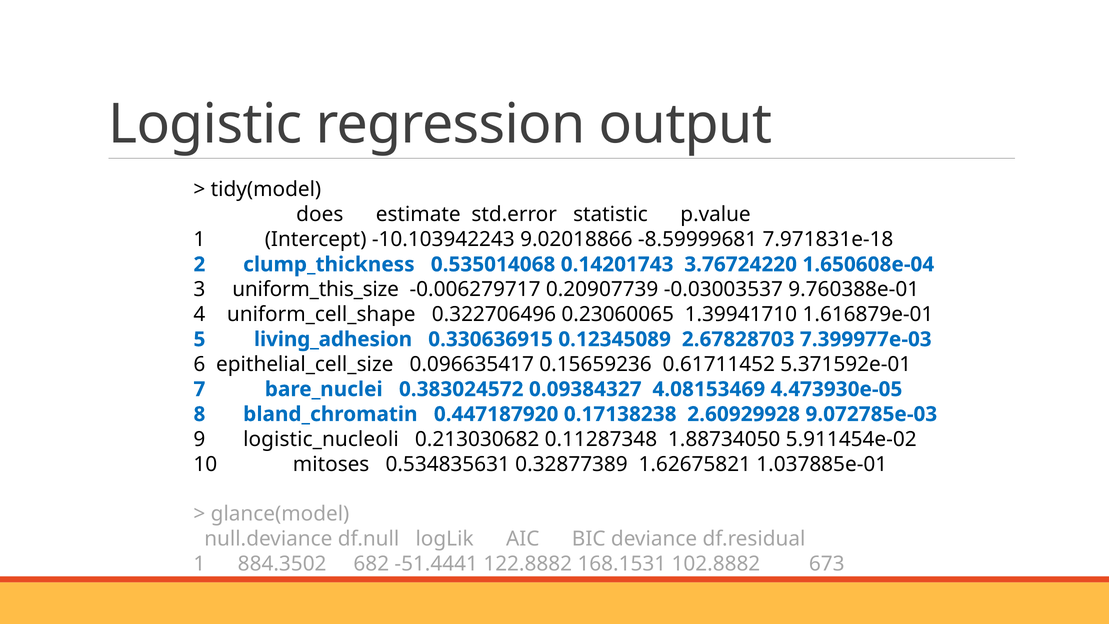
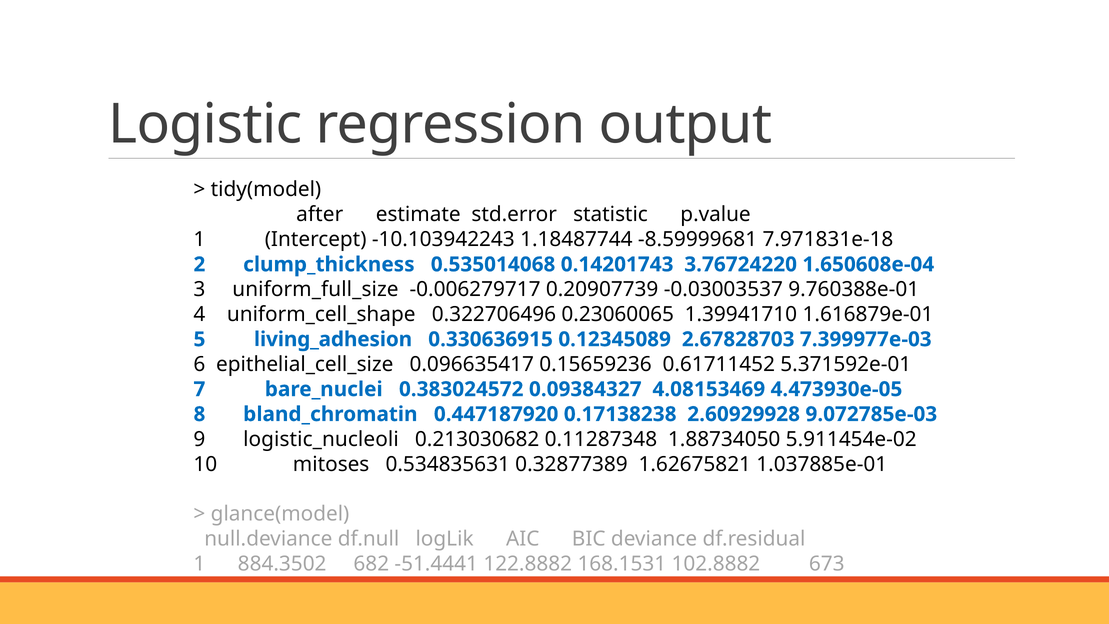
does: does -> after (320, 214)
9.02018866: 9.02018866 -> 1.18487744 (576, 239)
uniform_this_size: uniform_this_size -> uniform_full_size (315, 289)
